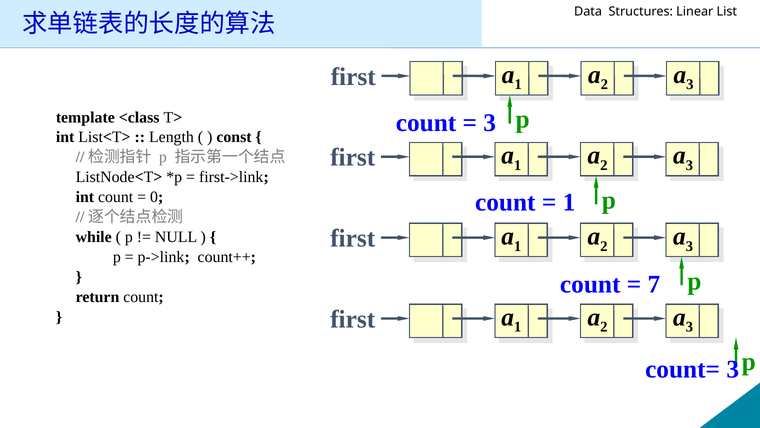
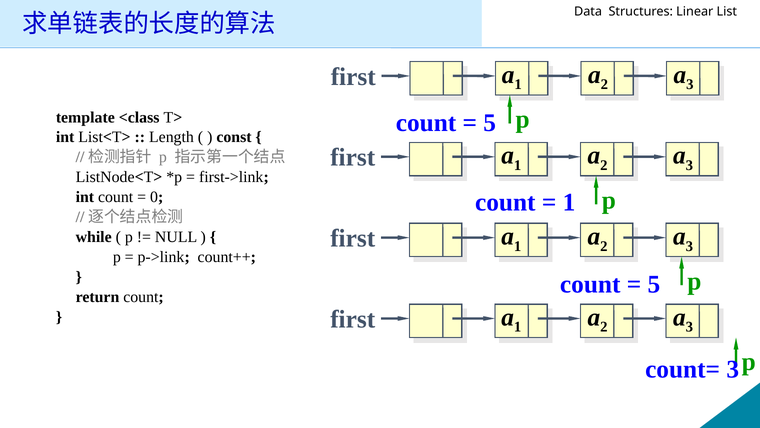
3: 3 -> 5 (490, 123)
7: 7 -> 5 (654, 284)
